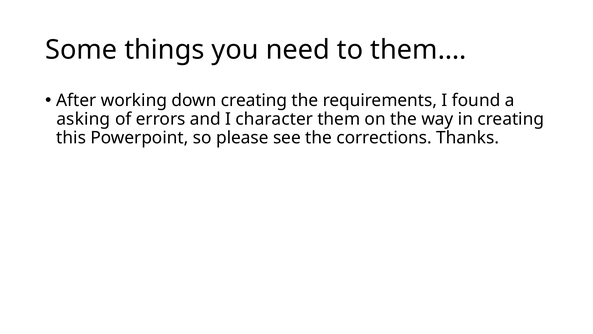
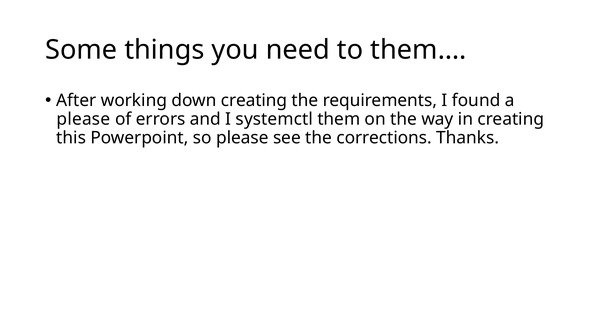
asking: asking -> please (83, 119)
character: character -> systemctl (274, 119)
